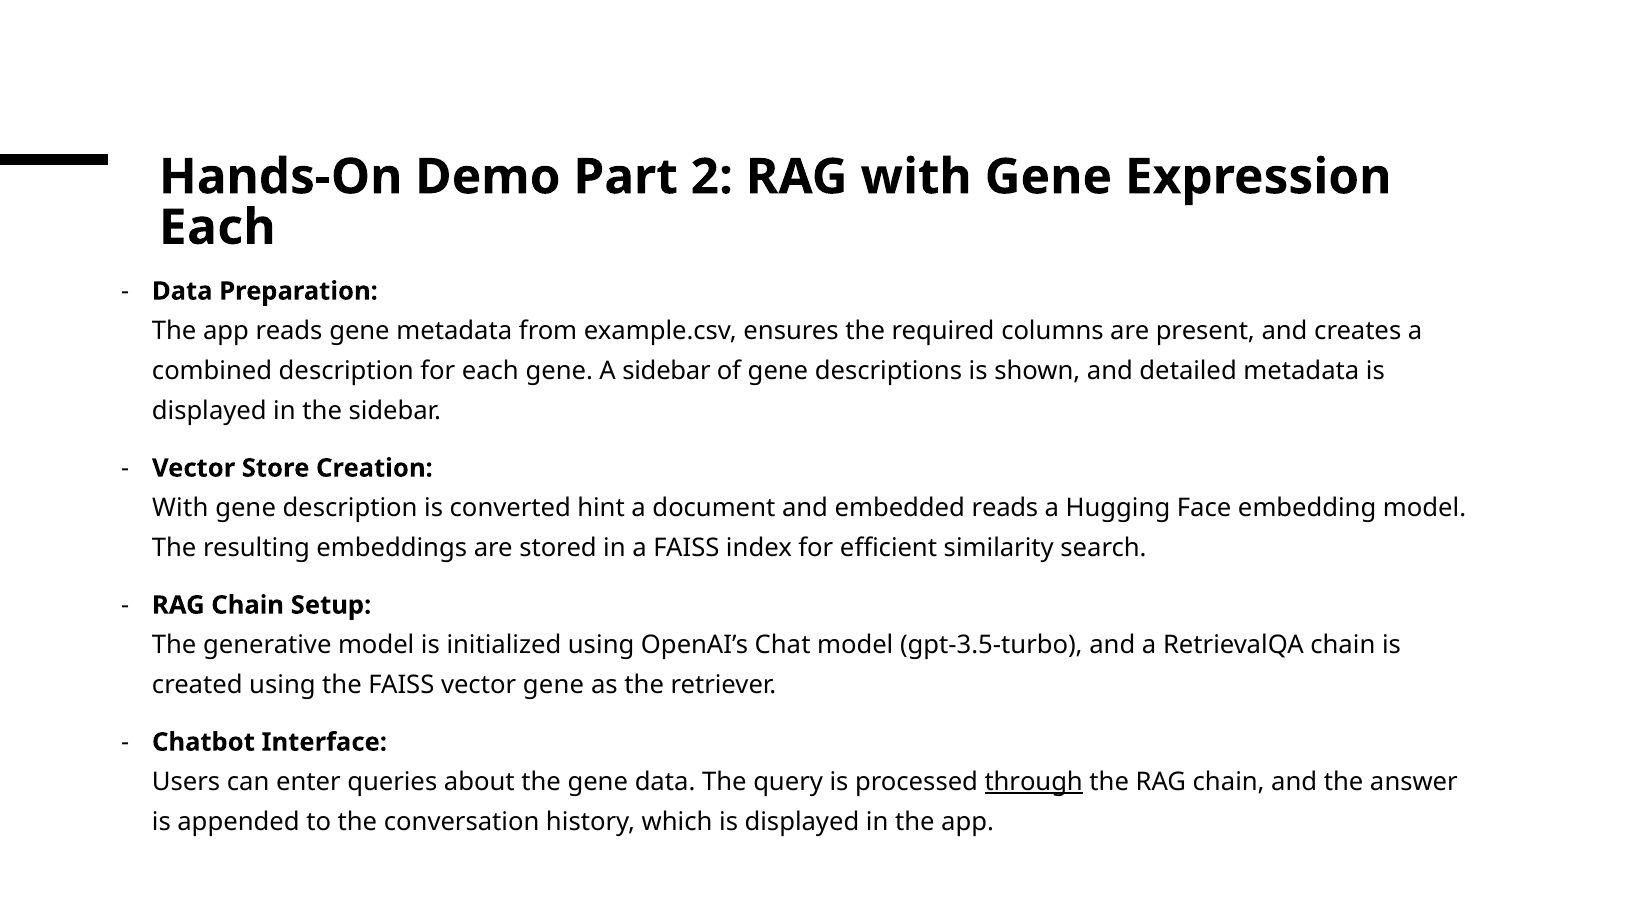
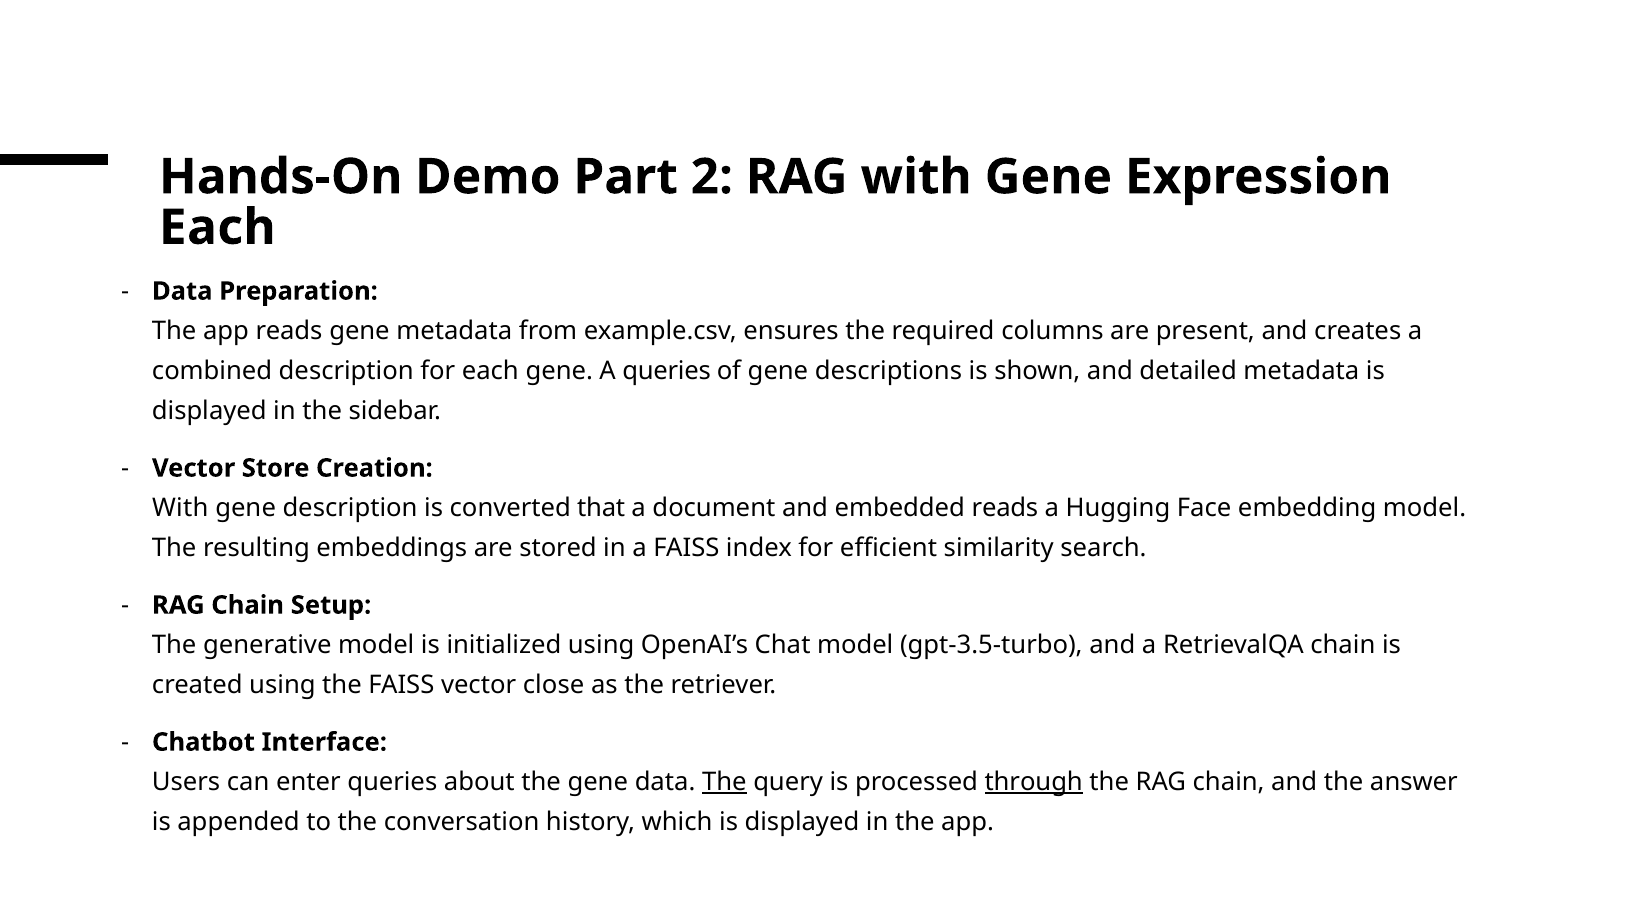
A sidebar: sidebar -> queries (667, 371)
hint: hint -> that (601, 508)
vector gene: gene -> close (554, 686)
The underline: none -> present (724, 783)
